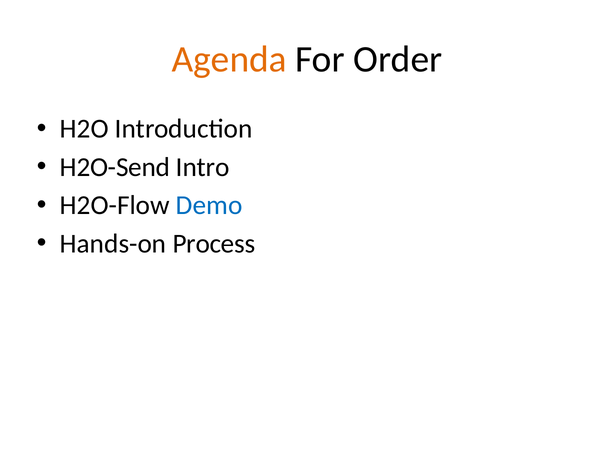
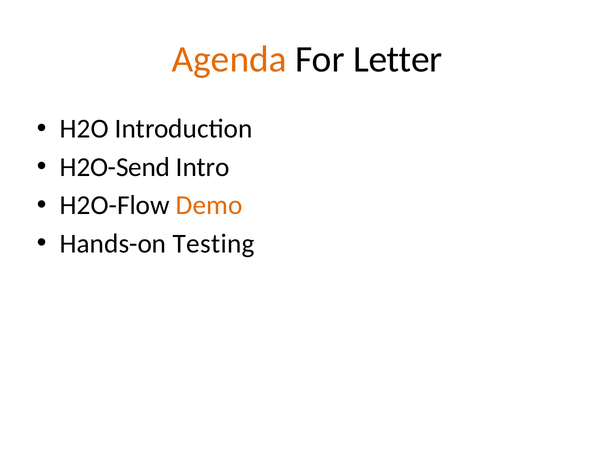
Order: Order -> Letter (398, 59)
Demo colour: blue -> orange (209, 205)
Process: Process -> Testing (214, 243)
